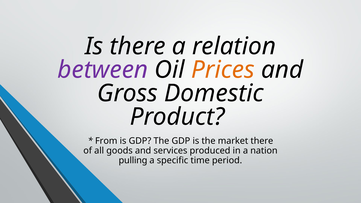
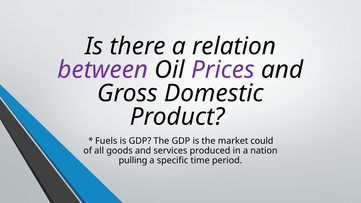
Prices colour: orange -> purple (223, 70)
From: From -> Fuels (106, 141)
market there: there -> could (262, 141)
